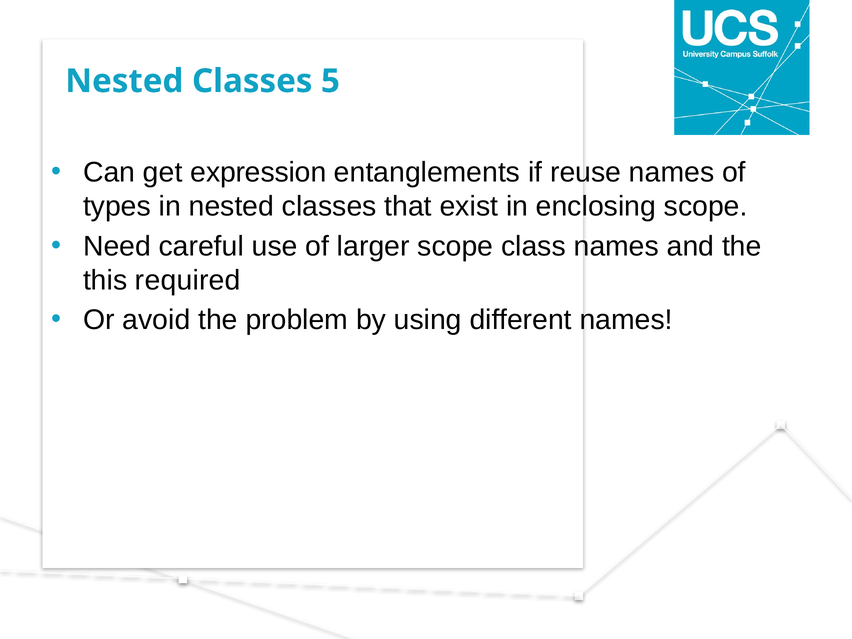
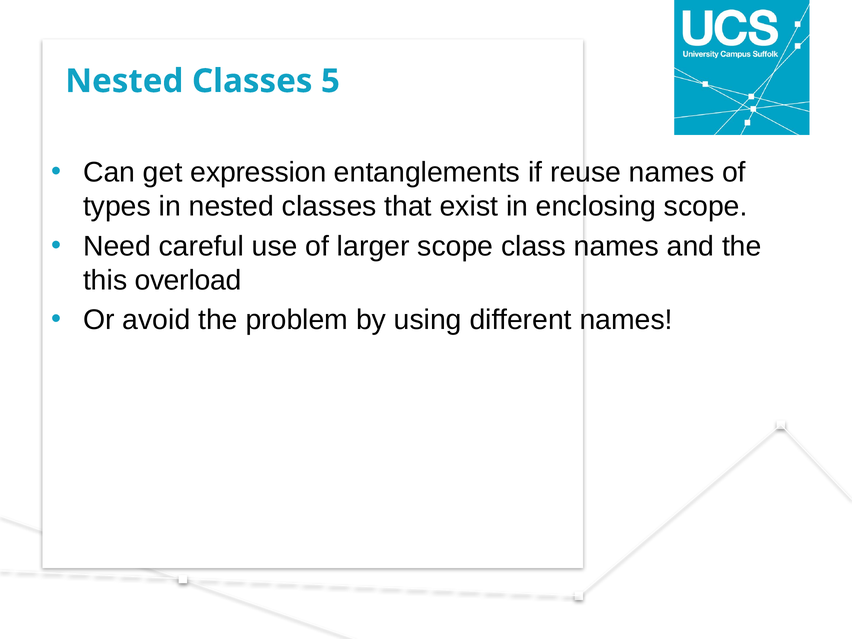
required: required -> overload (188, 280)
